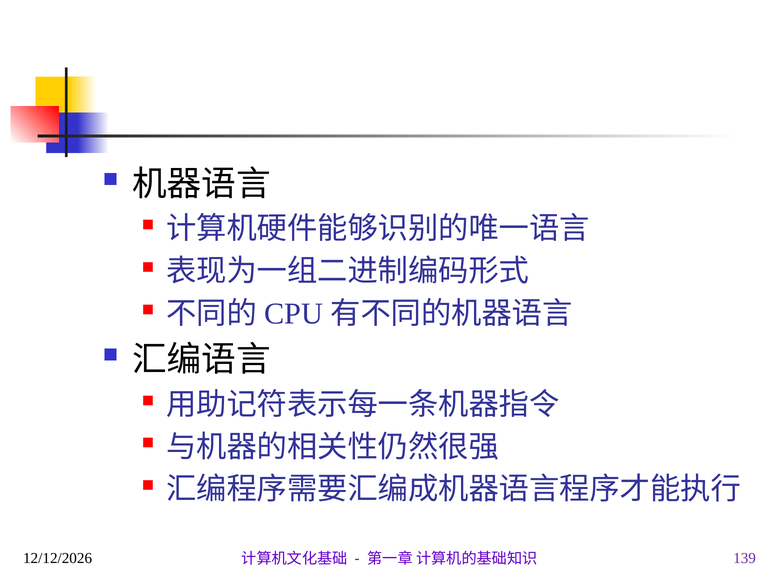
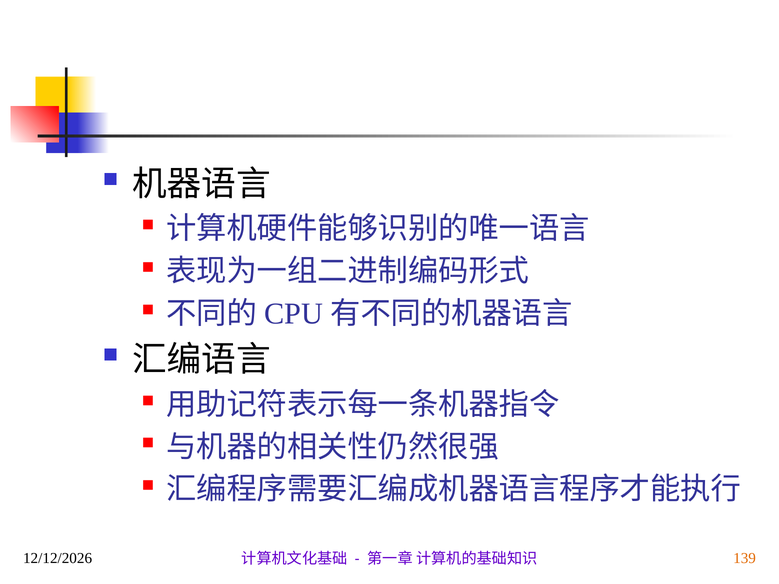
139 colour: purple -> orange (745, 558)
